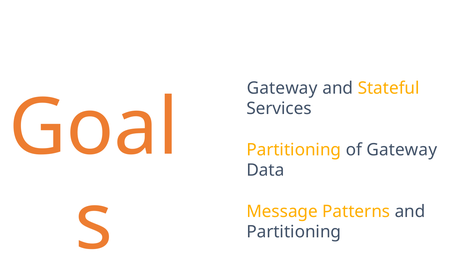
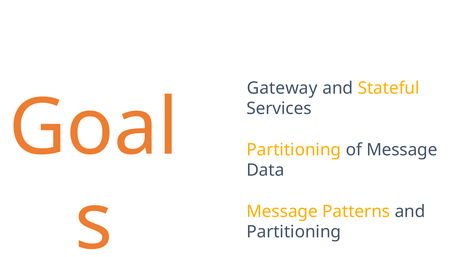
of Gateway: Gateway -> Message (402, 150)
